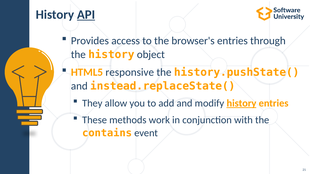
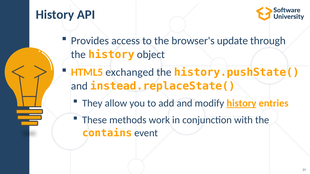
API underline: present -> none (86, 15)
browser's entries: entries -> update (232, 41)
responsive: responsive -> exchanged (130, 72)
